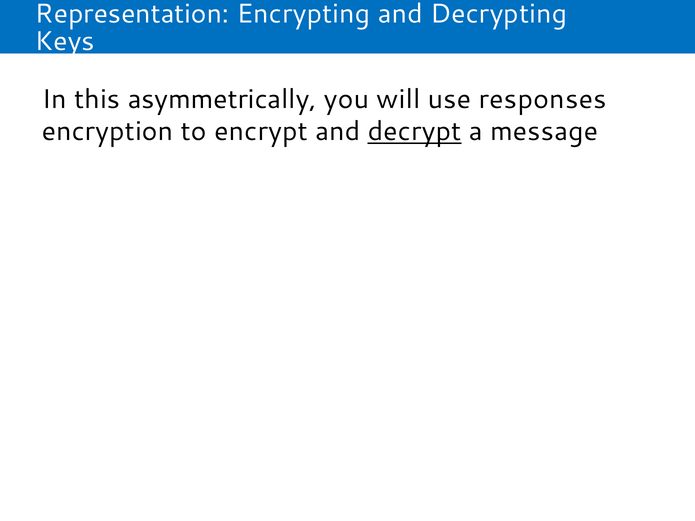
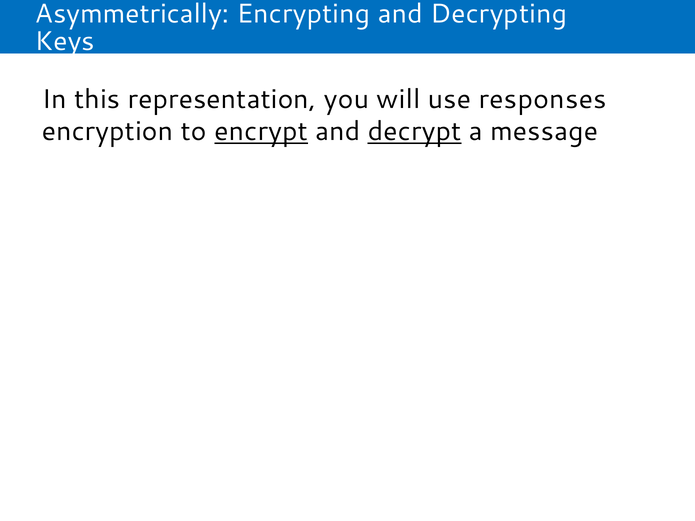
Representation: Representation -> Asymmetrically (132, 14)
asymmetrically: asymmetrically -> representation (222, 99)
encrypt underline: none -> present (261, 132)
